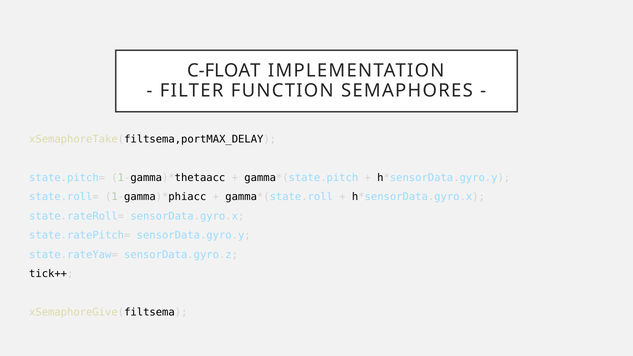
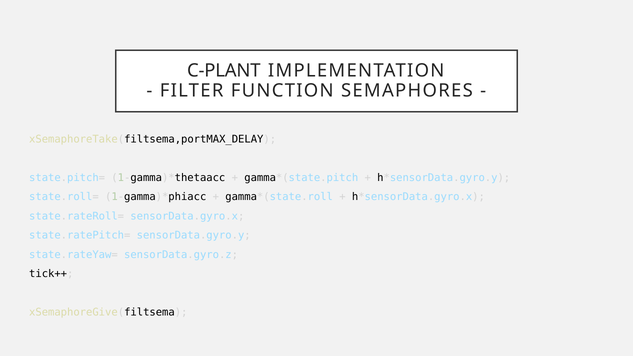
C-FLOAT: C-FLOAT -> C-PLANT (224, 71)
